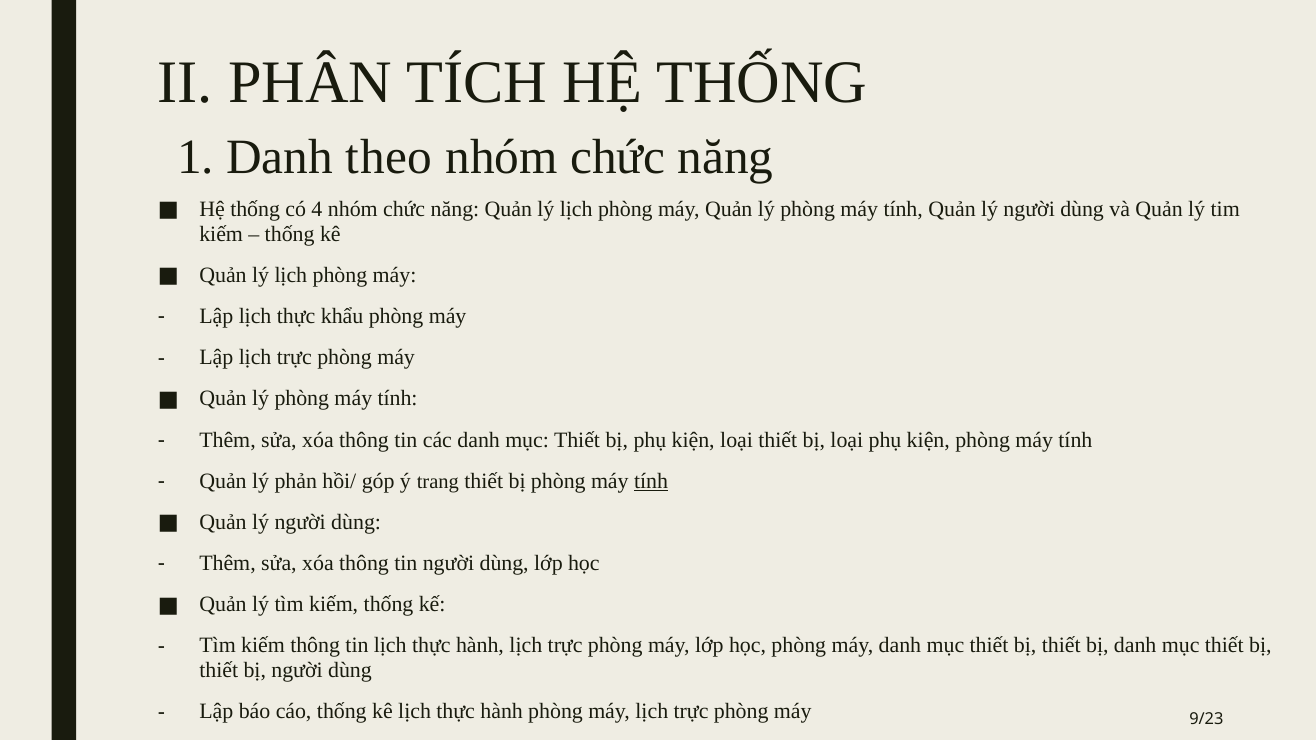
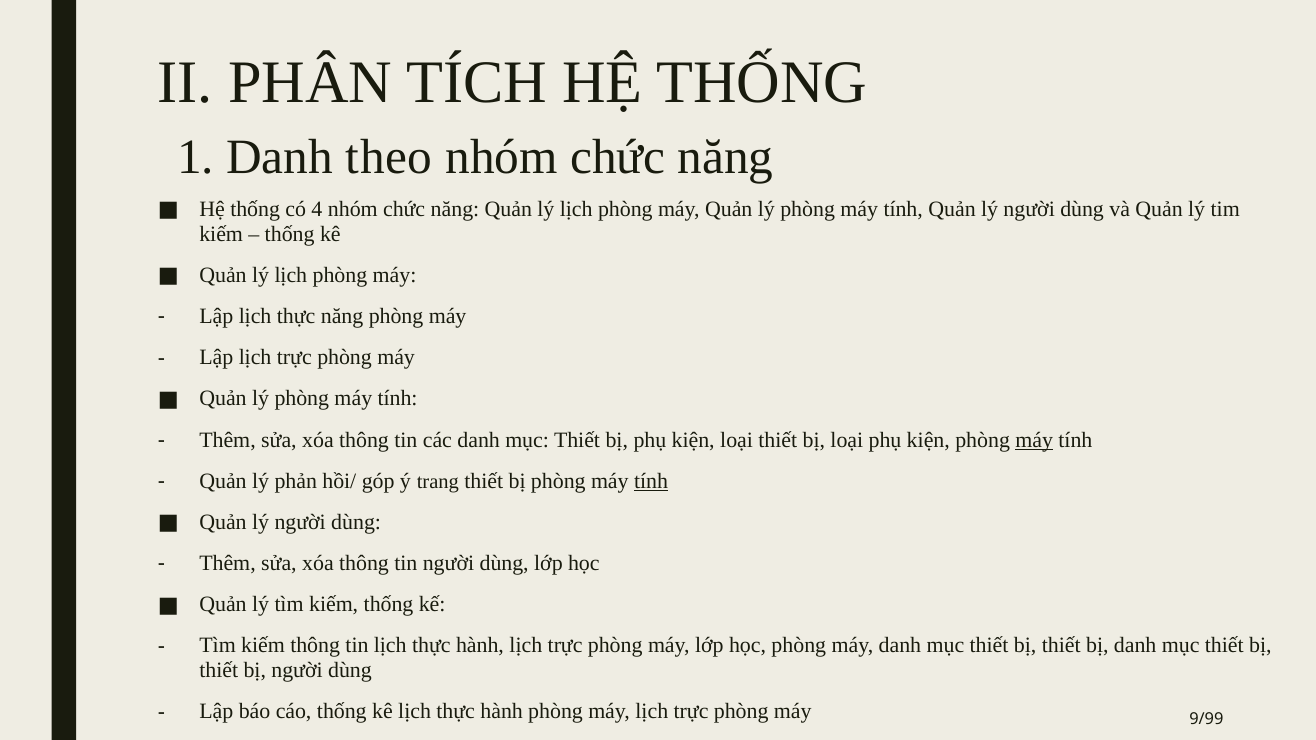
thực khẩu: khẩu -> năng (342, 316)
máy underline: none -> present (1034, 440)
9/23: 9/23 -> 9/99 (1206, 720)
